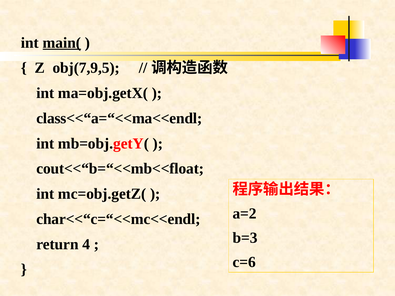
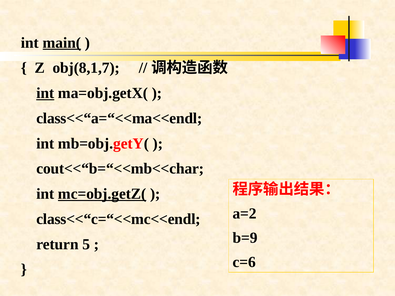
obj(7,9,5: obj(7,9,5 -> obj(8,1,7 (86, 68)
int underline: none -> present (45, 93)
cout<<“b=“<<mb<<float: cout<<“b=“<<mb<<float -> cout<<“b=“<<mb<<char (120, 169)
mc=obj.getZ( underline: none -> present (102, 194)
char<<“c=“<<mc<<endl: char<<“c=“<<mc<<endl -> class<<“c=“<<mc<<endl (118, 219)
b=3: b=3 -> b=9 (245, 238)
4: 4 -> 5 (86, 244)
